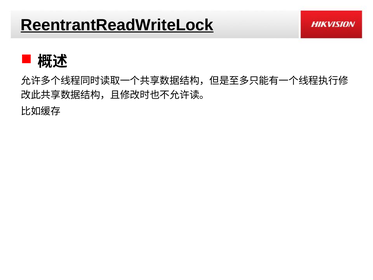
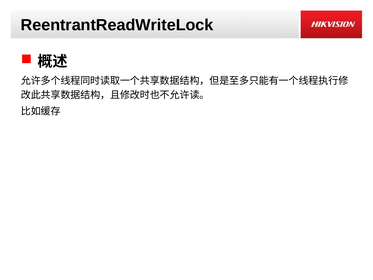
ReentrantReadWriteLock underline: present -> none (117, 25)
